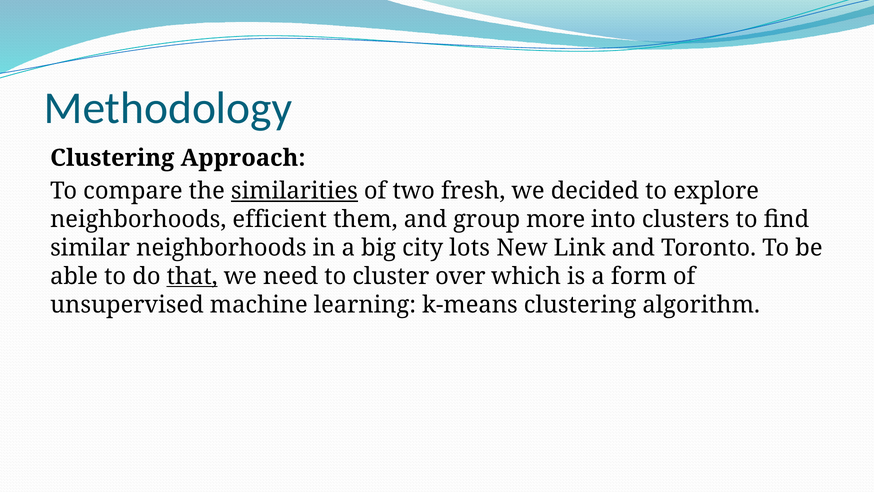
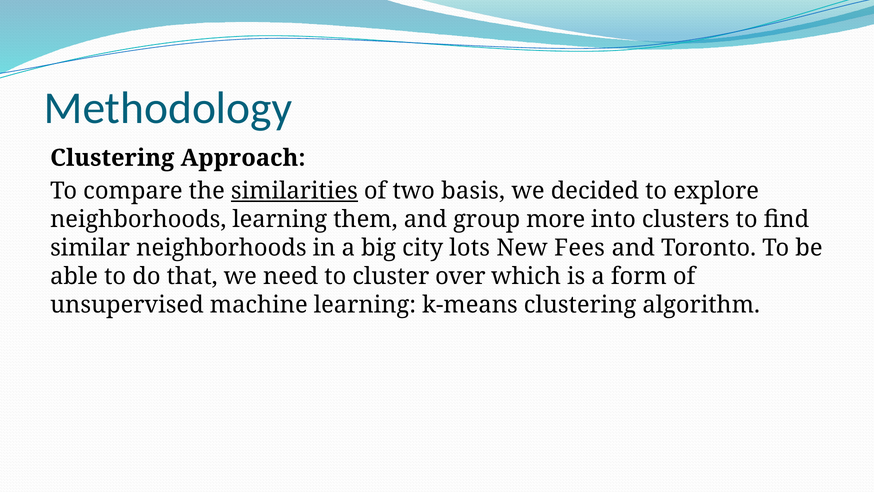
fresh: fresh -> basis (473, 191)
neighborhoods efficient: efficient -> learning (280, 219)
Link: Link -> Fees (580, 248)
that underline: present -> none (192, 276)
